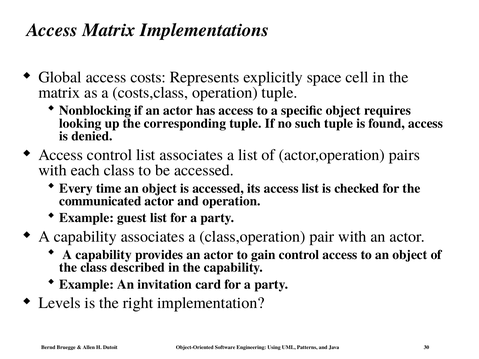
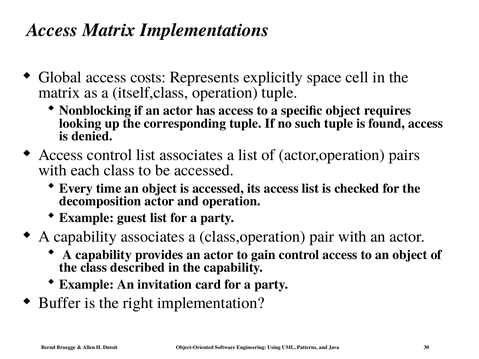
costs,class: costs,class -> itself,class (150, 92)
communicated: communicated -> decomposition (100, 201)
Levels: Levels -> Buffer (59, 303)
